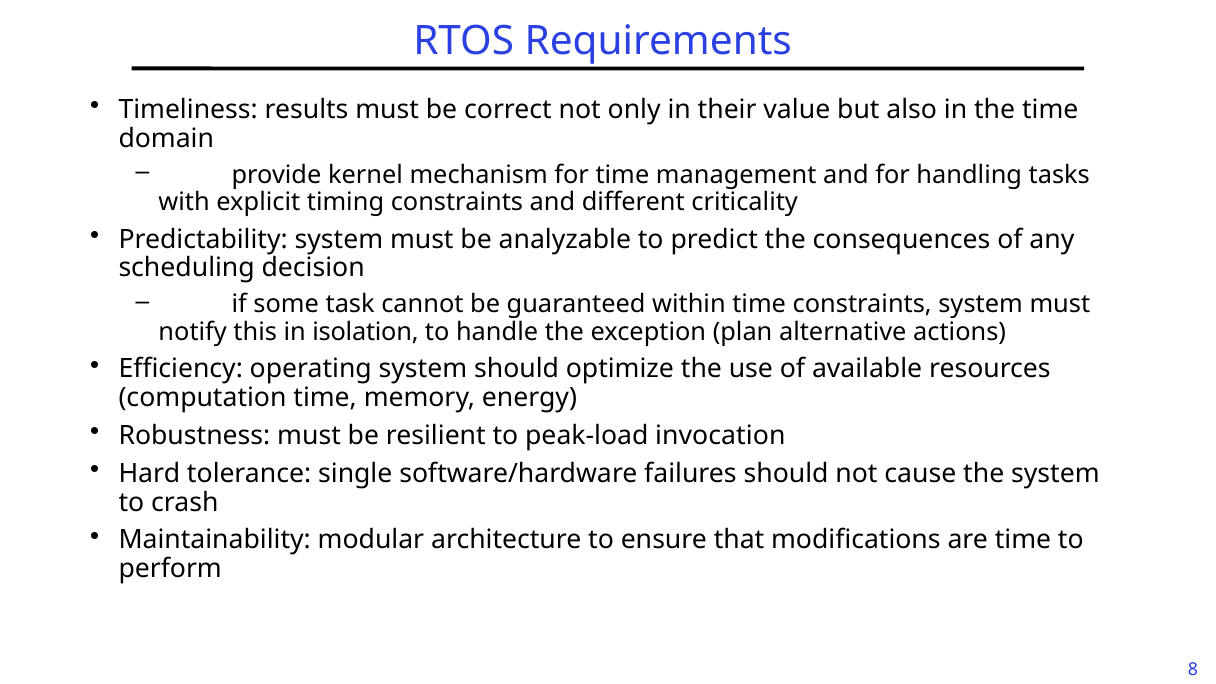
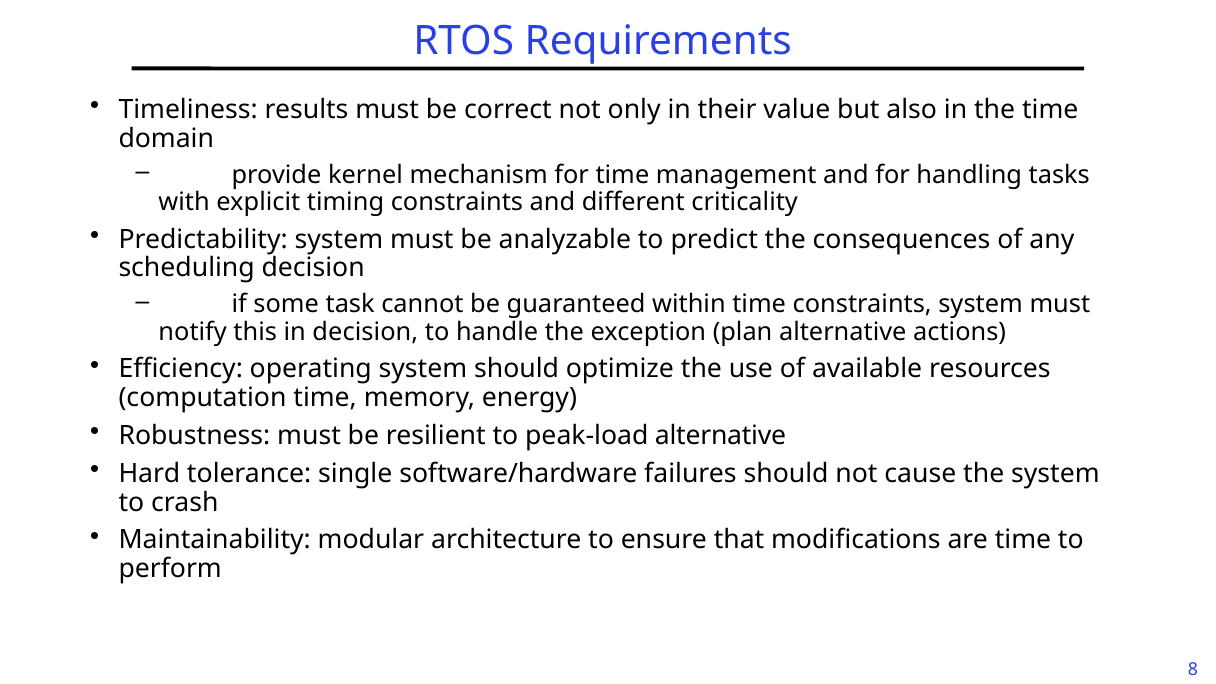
in isolation: isolation -> decision (365, 332)
peak-load invocation: invocation -> alternative (721, 436)
